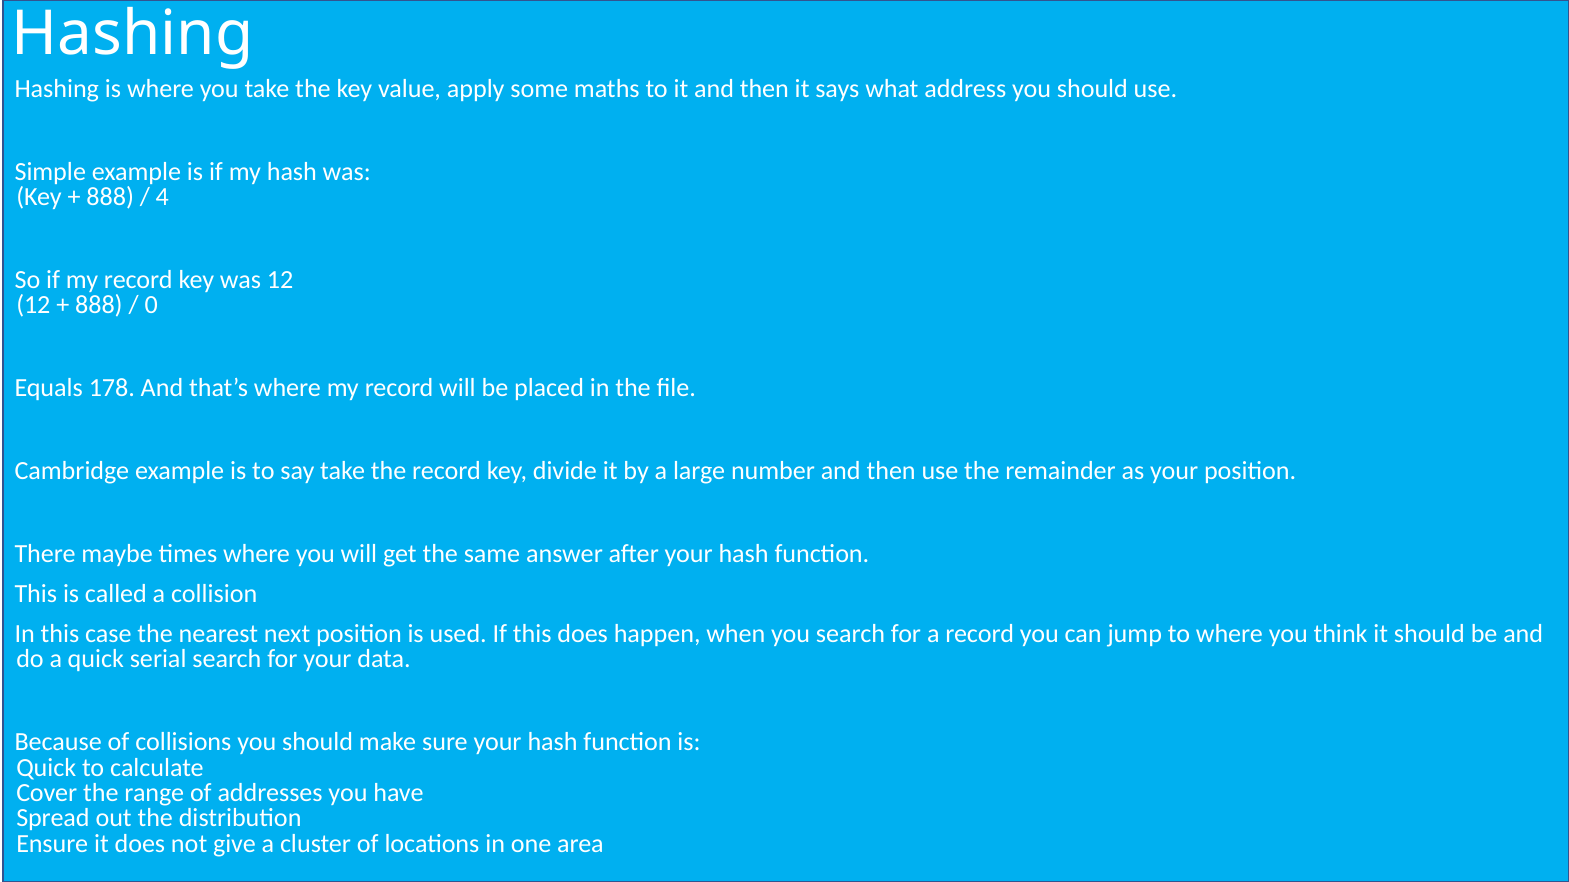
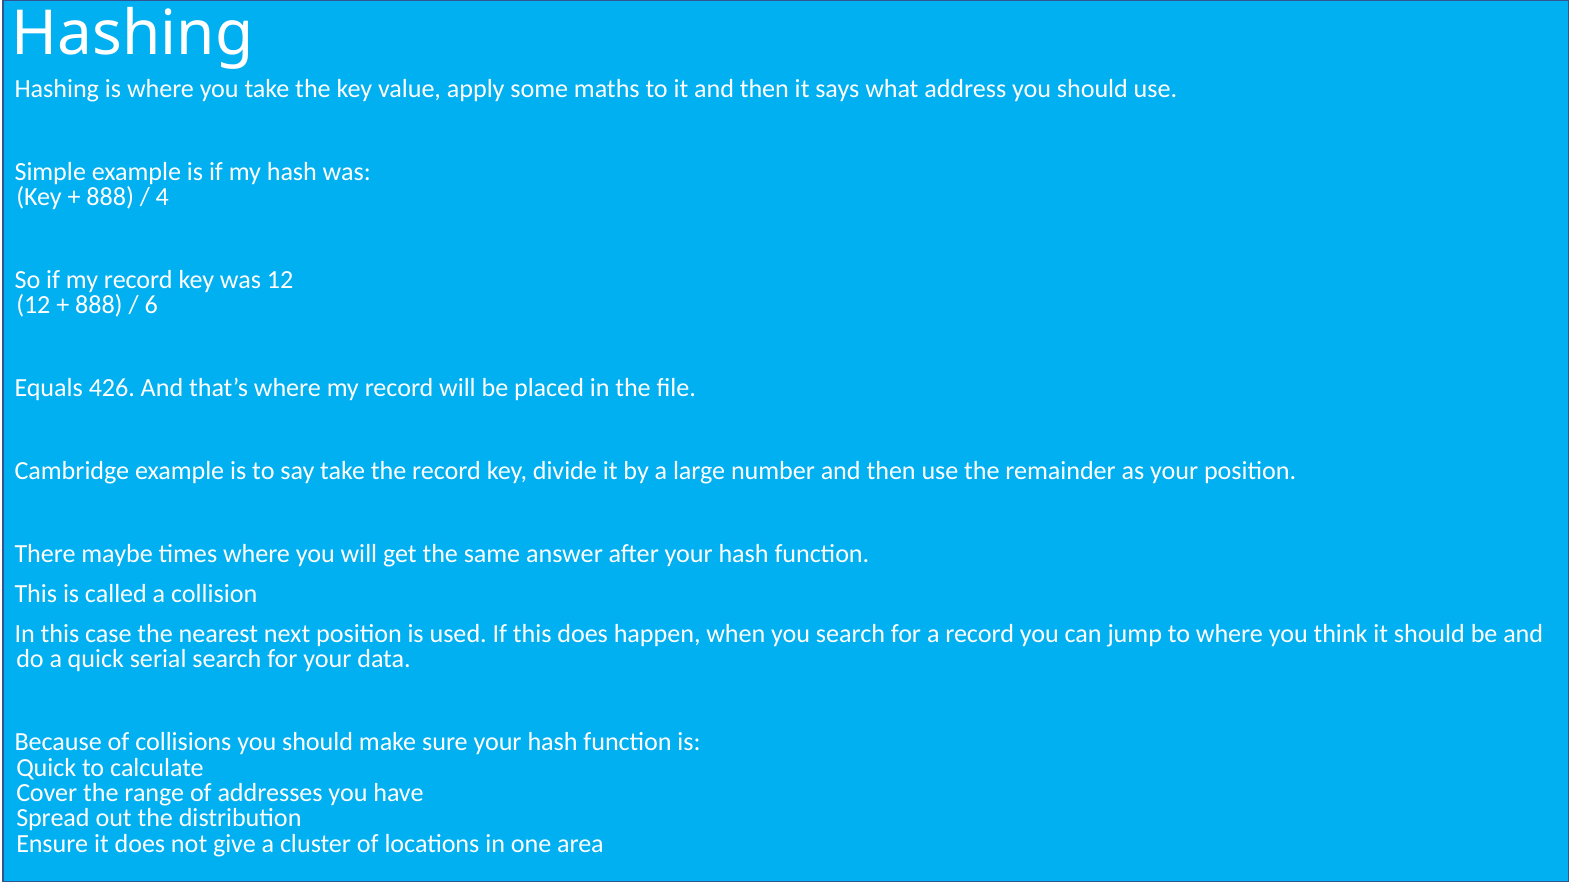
0: 0 -> 6 (151, 305)
178: 178 -> 426 (112, 388)
